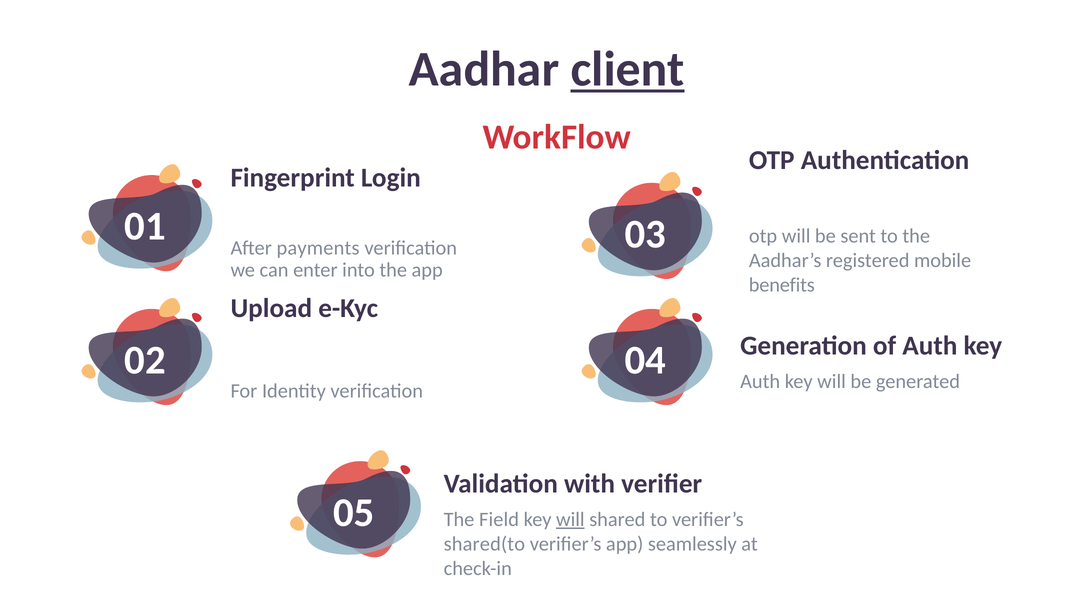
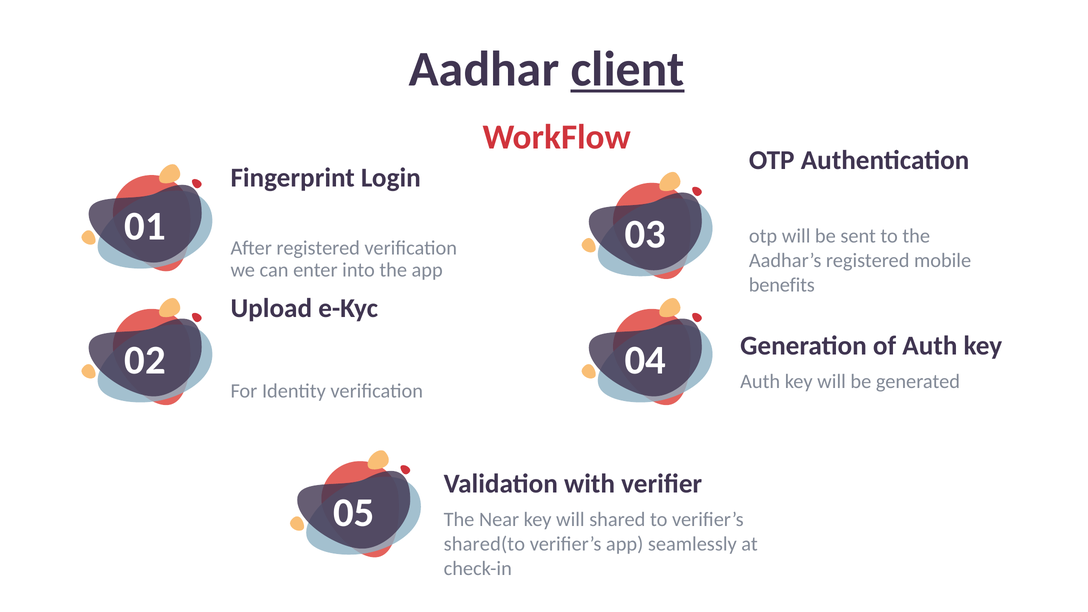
After payments: payments -> registered (318, 248)
Field: Field -> Near (499, 520)
will underline: present -> none (570, 520)
